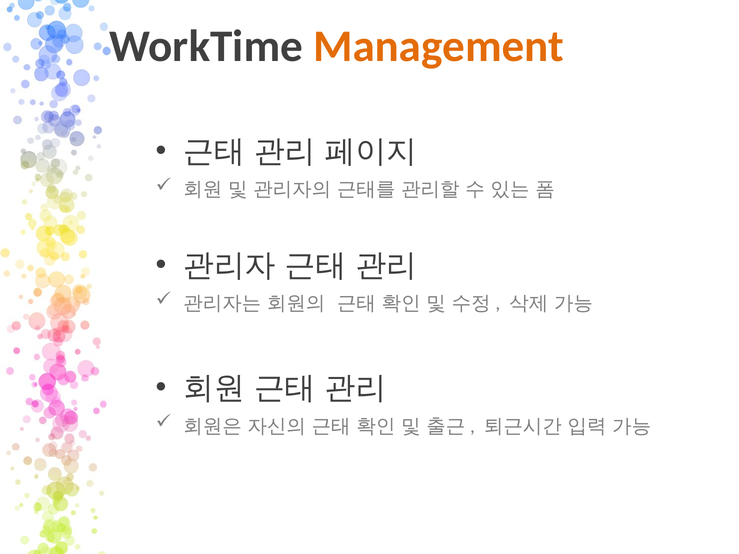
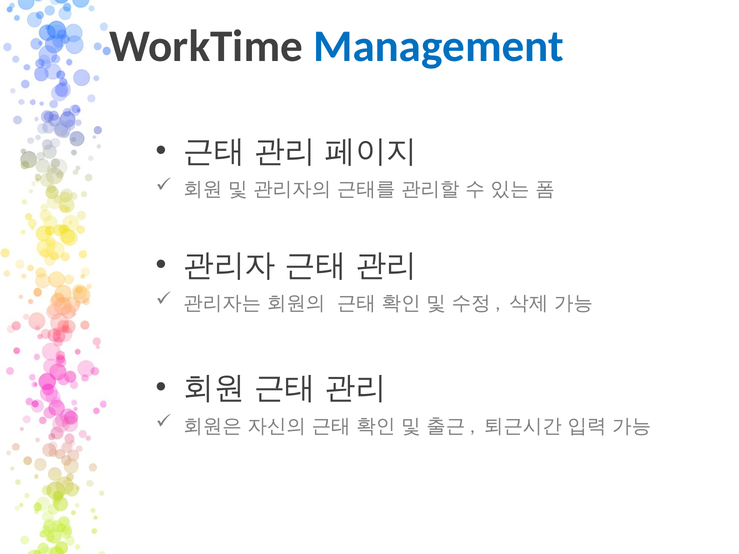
Management colour: orange -> blue (439, 46)
